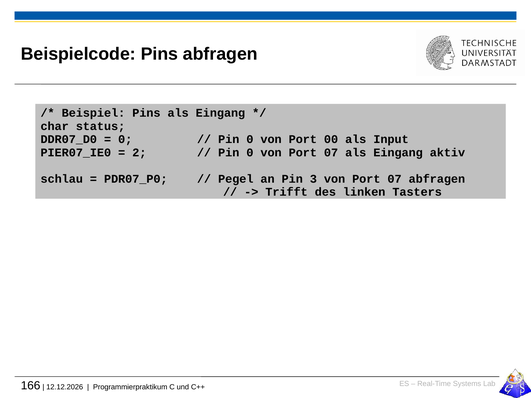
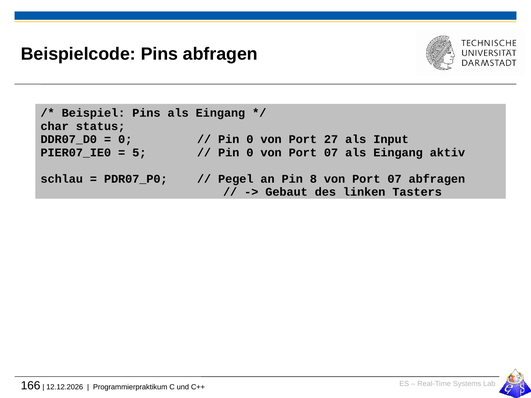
00: 00 -> 27 (331, 140)
2: 2 -> 5 (139, 153)
3: 3 -> 8 (313, 179)
Trifft: Trifft -> Gebaut (287, 192)
